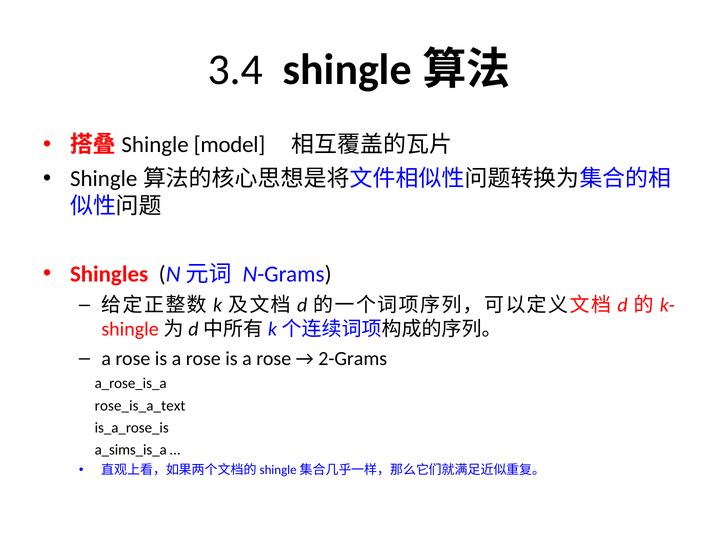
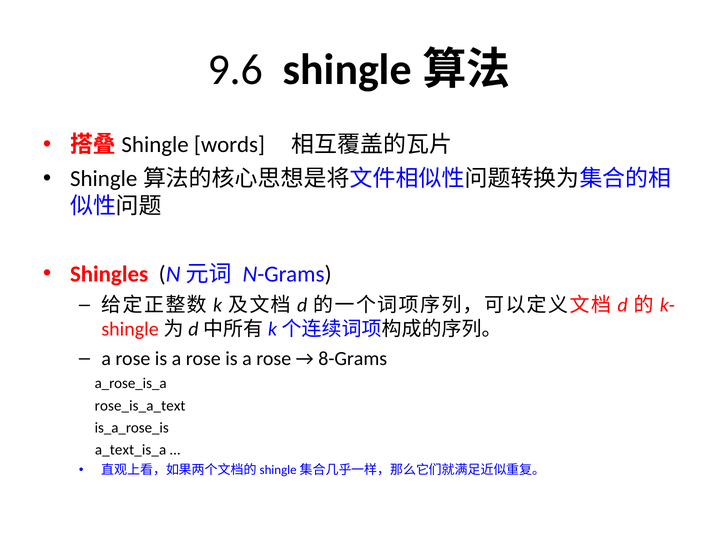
3.4: 3.4 -> 9.6 (235, 70)
model: model -> words (229, 145)
2-Grams: 2-Grams -> 8-Grams (353, 358)
a_sims_is_a: a_sims_is_a -> a_text_is_a (131, 450)
